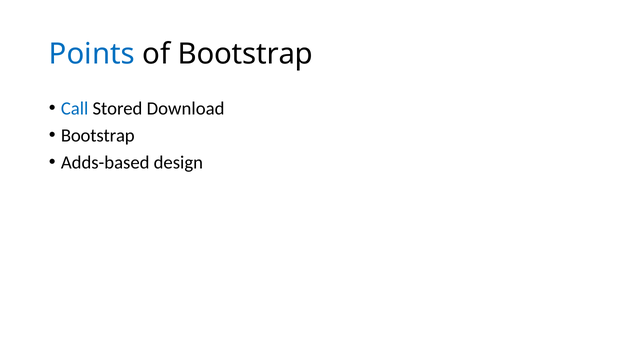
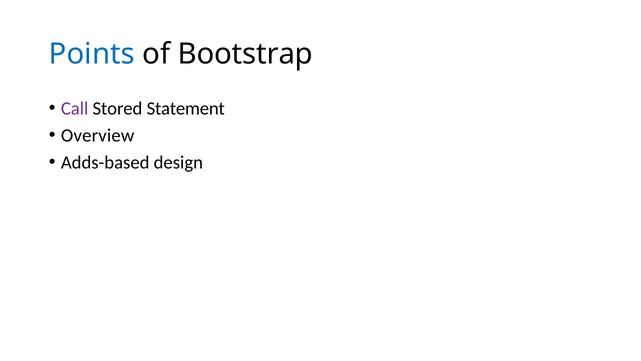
Call colour: blue -> purple (75, 108)
Download: Download -> Statement (186, 108)
Bootstrap: Bootstrap -> Overview (98, 135)
